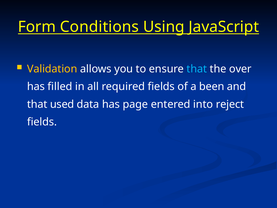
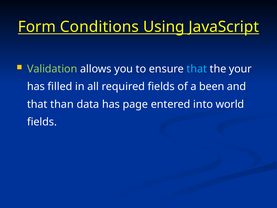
Validation colour: yellow -> light green (52, 69)
over: over -> your (240, 69)
used: used -> than (62, 104)
reject: reject -> world (230, 104)
